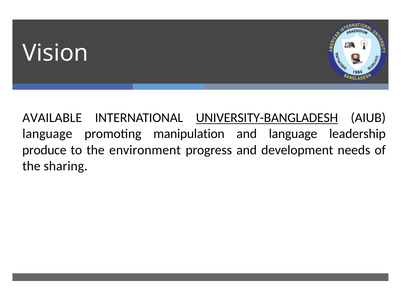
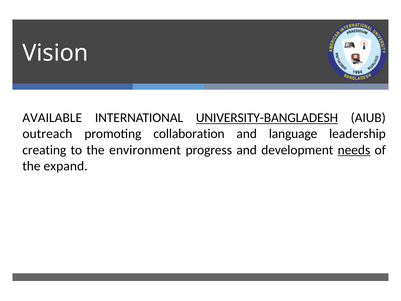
language: language -> outreach (47, 134)
manipulation: manipulation -> collaboration (189, 134)
produce: produce -> creating (44, 150)
needs underline: none -> present (354, 150)
sharing: sharing -> expand (66, 166)
